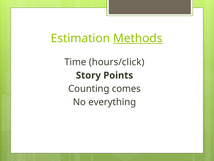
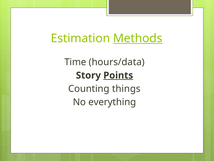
hours/click: hours/click -> hours/data (117, 62)
Points underline: none -> present (118, 75)
comes: comes -> things (126, 88)
